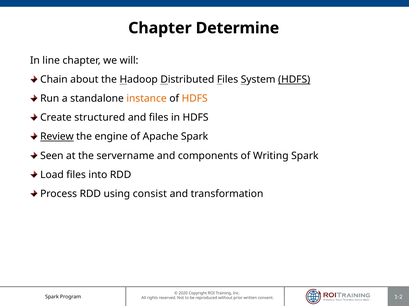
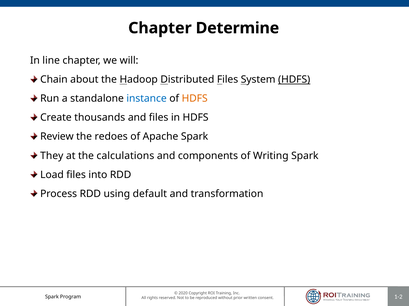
instance colour: orange -> blue (147, 99)
structured: structured -> thousands (100, 118)
Review underline: present -> none (57, 137)
engine: engine -> redoes (111, 137)
Seen: Seen -> They (52, 156)
servername: servername -> calculations (125, 156)
consist: consist -> default (150, 194)
